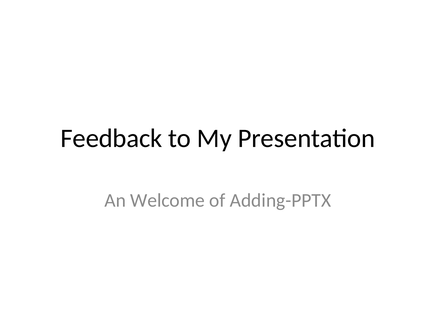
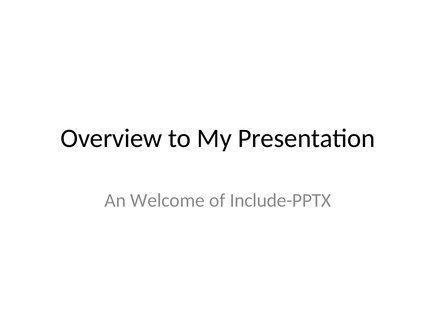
Feedback: Feedback -> Overview (111, 138)
Adding-PPTX: Adding-PPTX -> Include-PPTX (281, 200)
